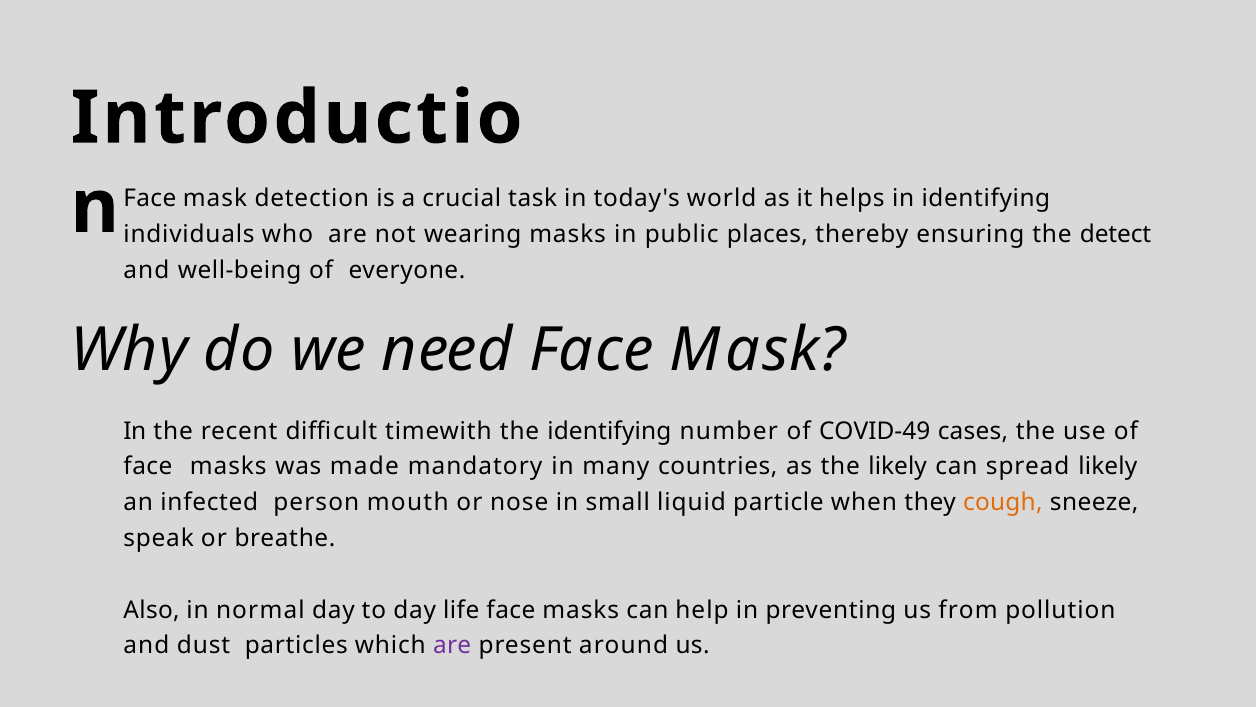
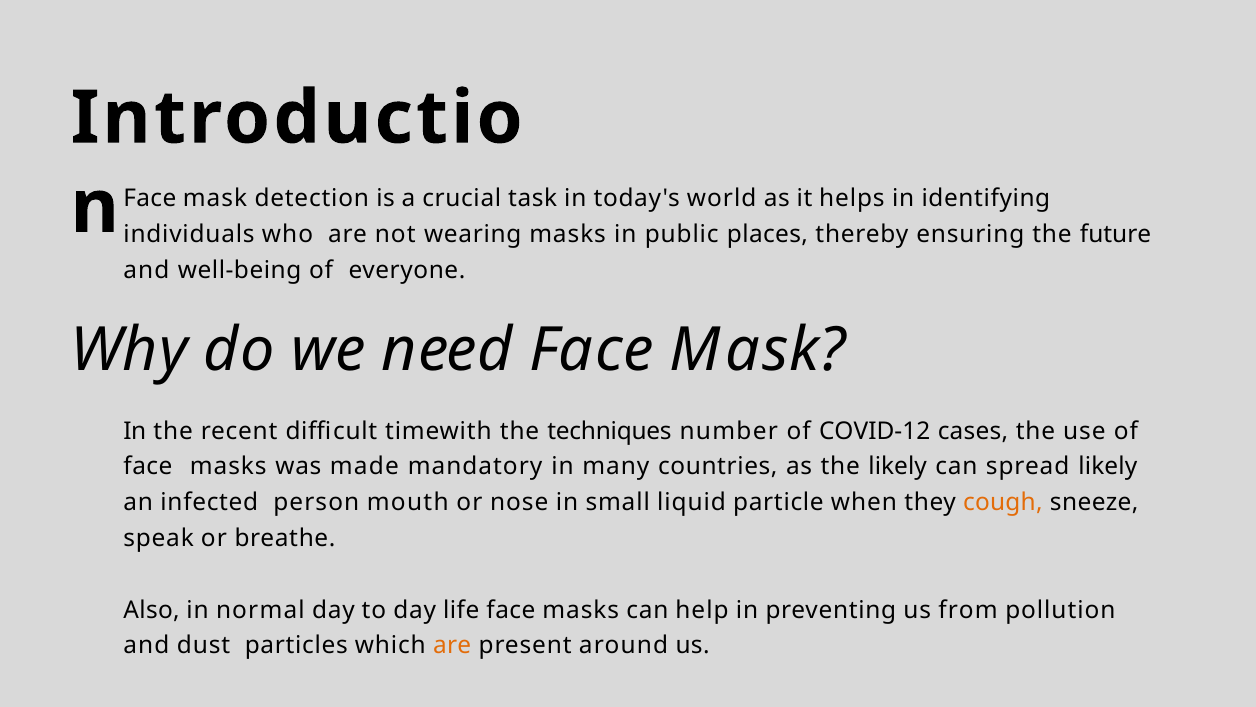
detect: detect -> future (1116, 234)
the identifying: identifying -> techniques (609, 431)
COVID-49: COVID-49 -> COVID-12 (875, 431)
are colour: purple -> orange (452, 645)
